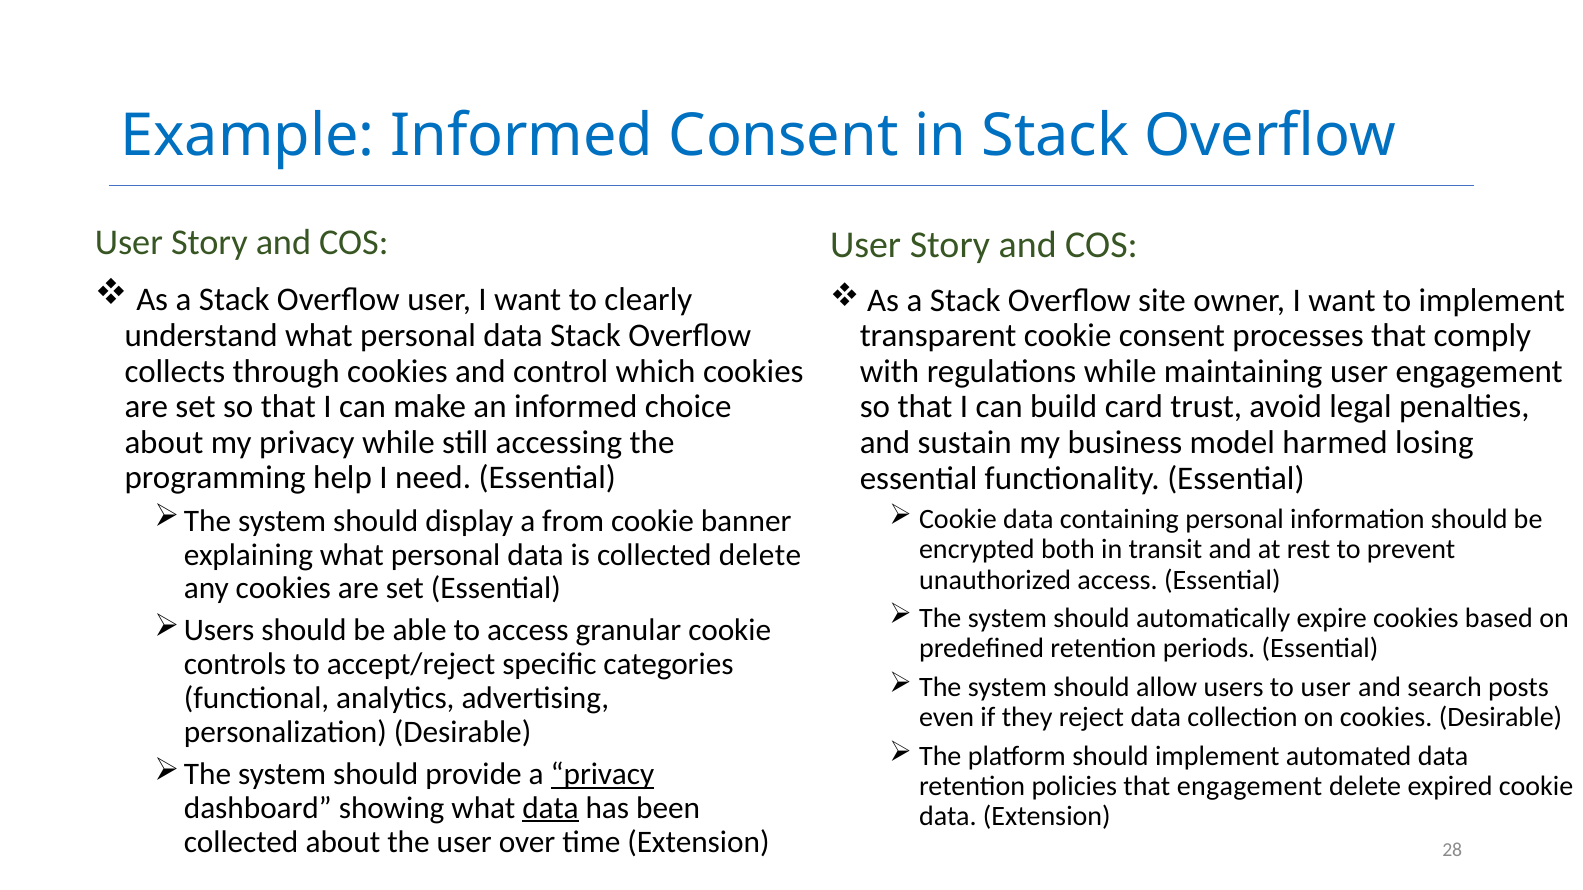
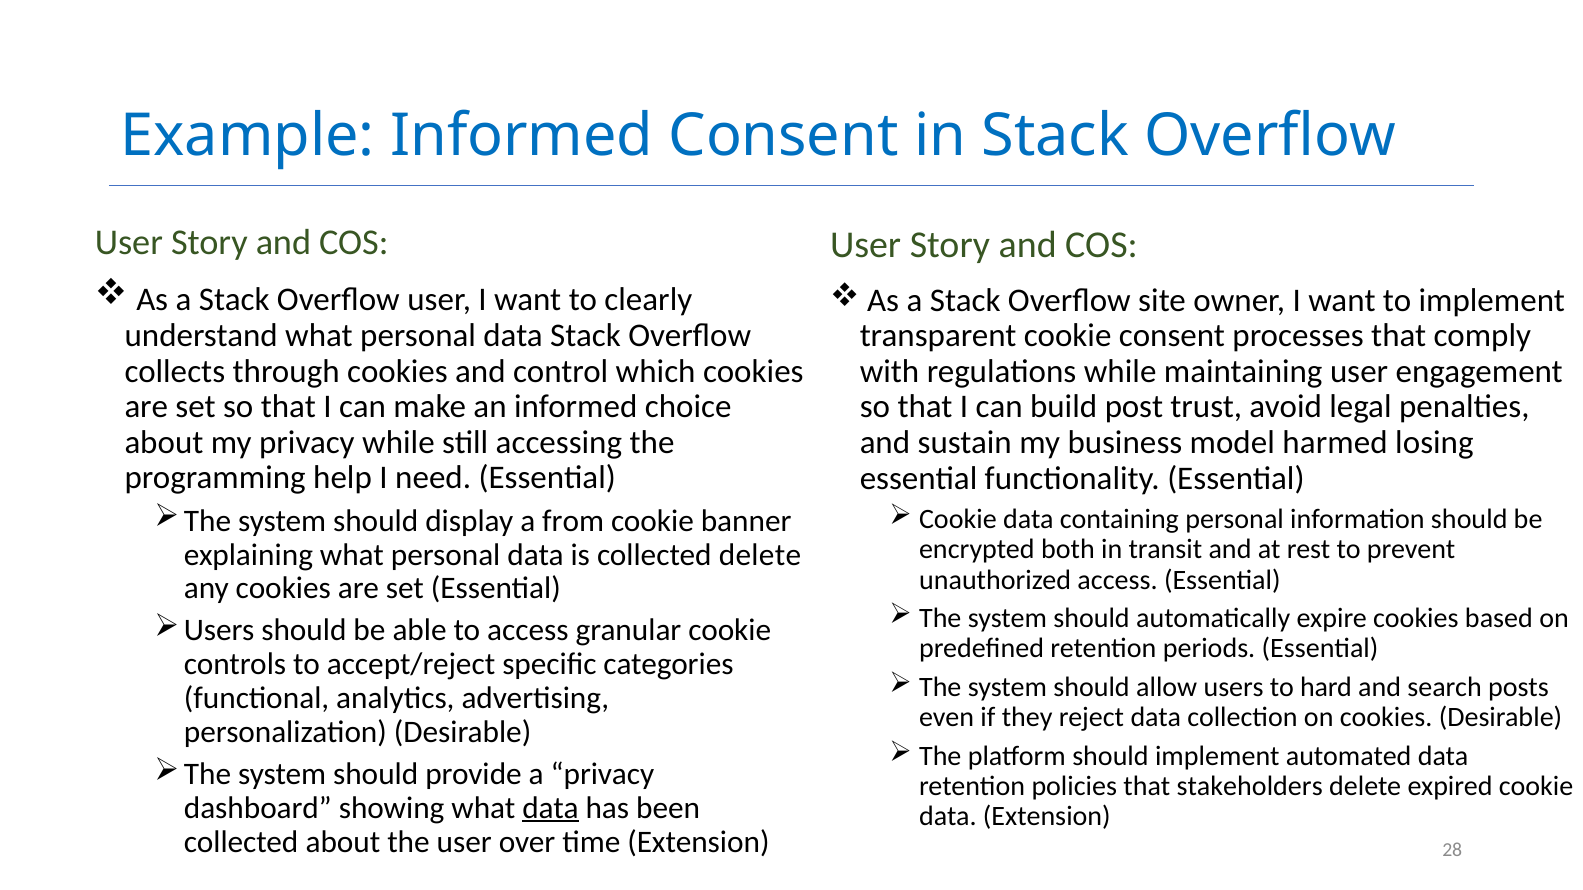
card: card -> post (1134, 407)
to user: user -> hard (1326, 688)
privacy underline: present -> none (602, 775)
that engagement: engagement -> stakeholders (1250, 787)
